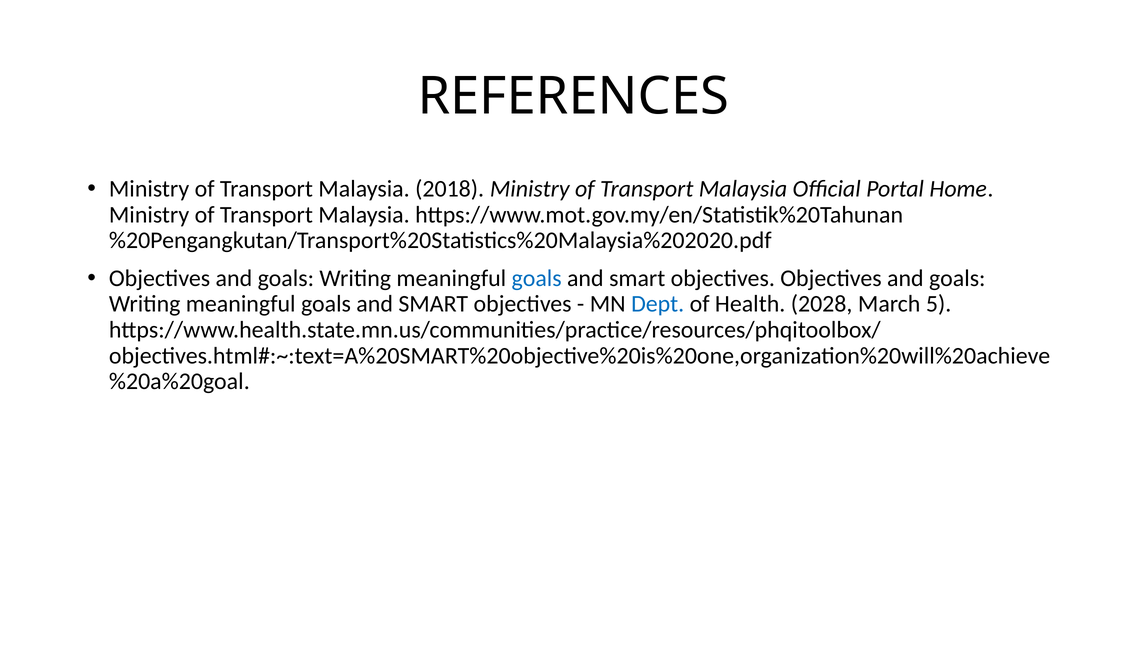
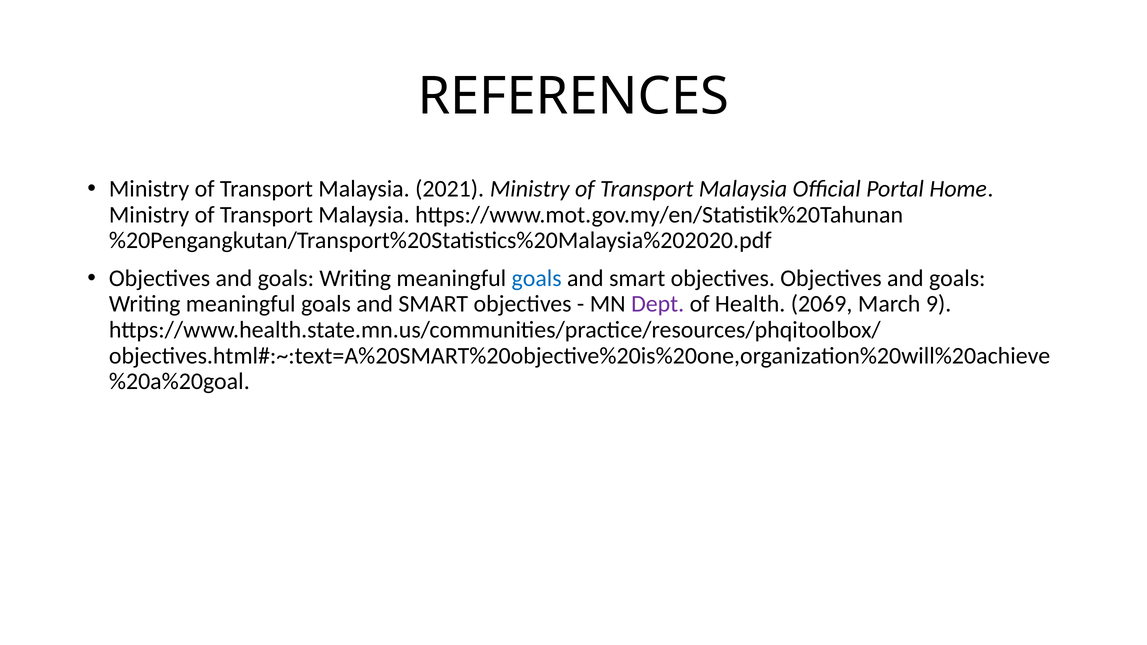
2018: 2018 -> 2021 (450, 189)
Dept colour: blue -> purple (658, 304)
2028: 2028 -> 2069 (822, 304)
5: 5 -> 9 (939, 304)
